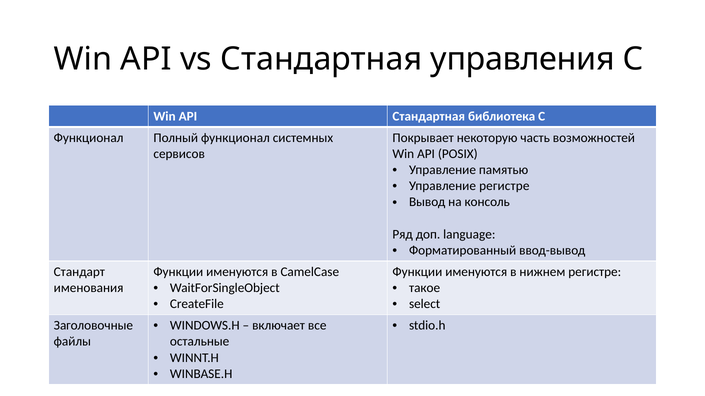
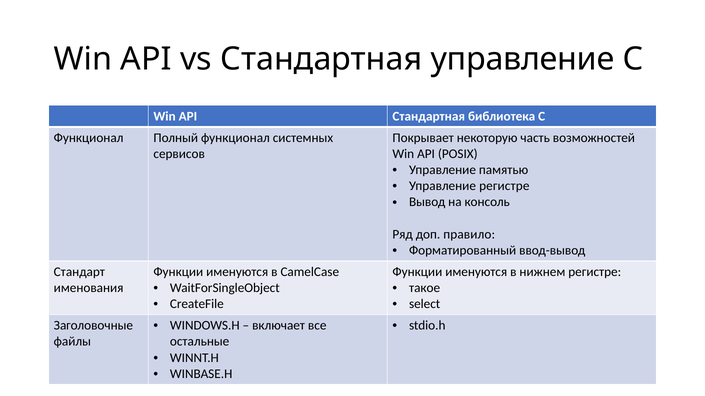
Стандартная управления: управления -> управление (523, 59)
language: language -> правило (469, 235)
